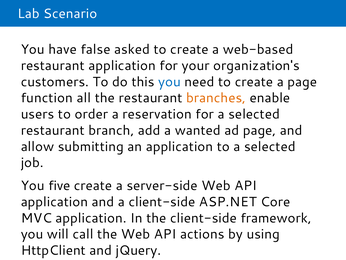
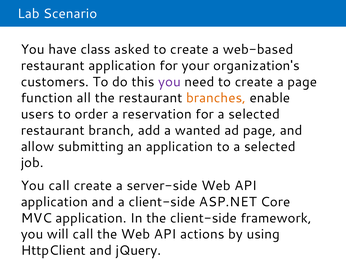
false: false -> class (96, 49)
you colour: blue -> purple (170, 82)
You five: five -> call (59, 185)
